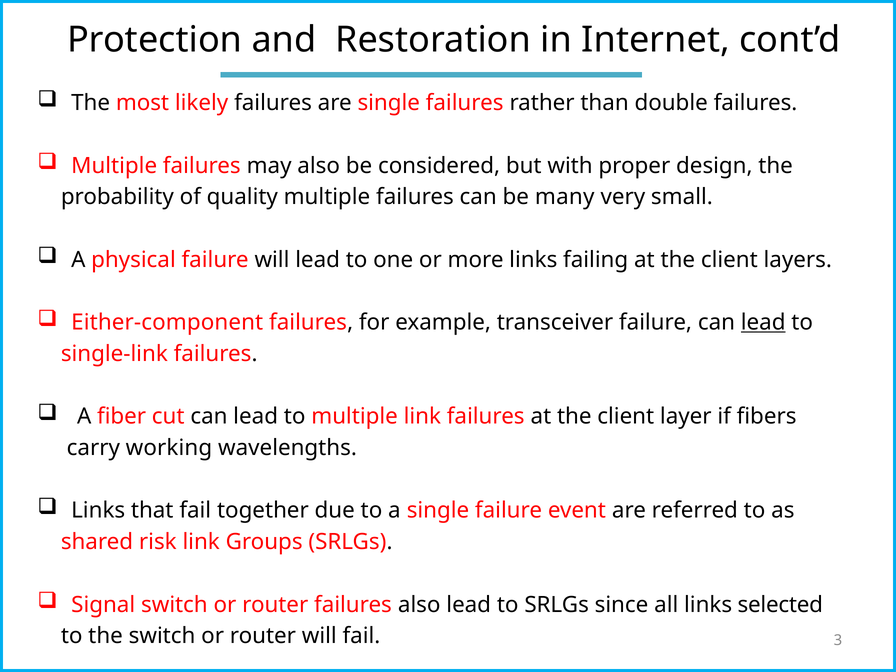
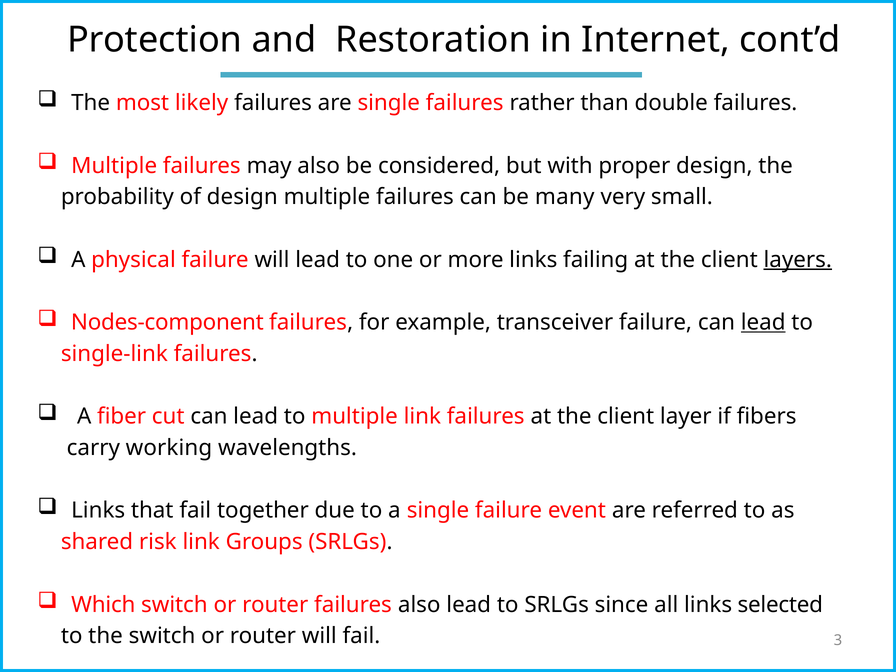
of quality: quality -> design (242, 197)
layers underline: none -> present (798, 260)
Either-component: Either-component -> Nodes-component (167, 322)
Signal: Signal -> Which (103, 605)
